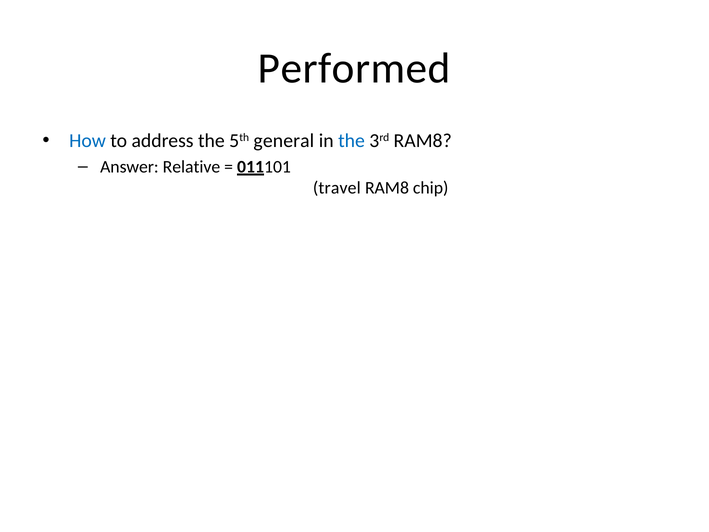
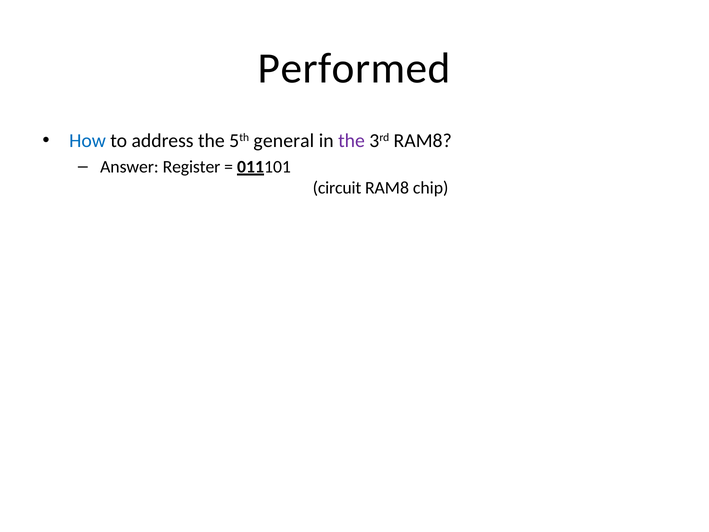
the colour: blue -> purple (352, 141)
Relative: Relative -> Register (192, 167)
travel: travel -> circuit (337, 188)
